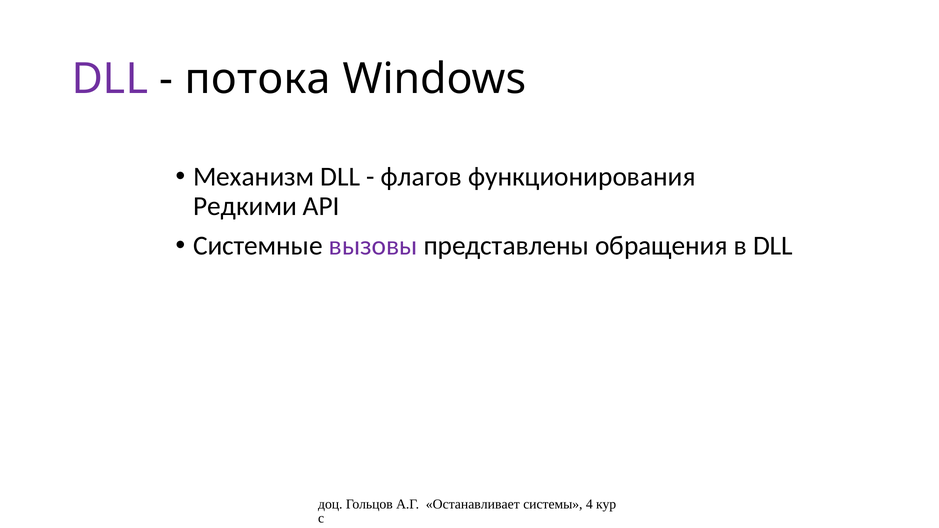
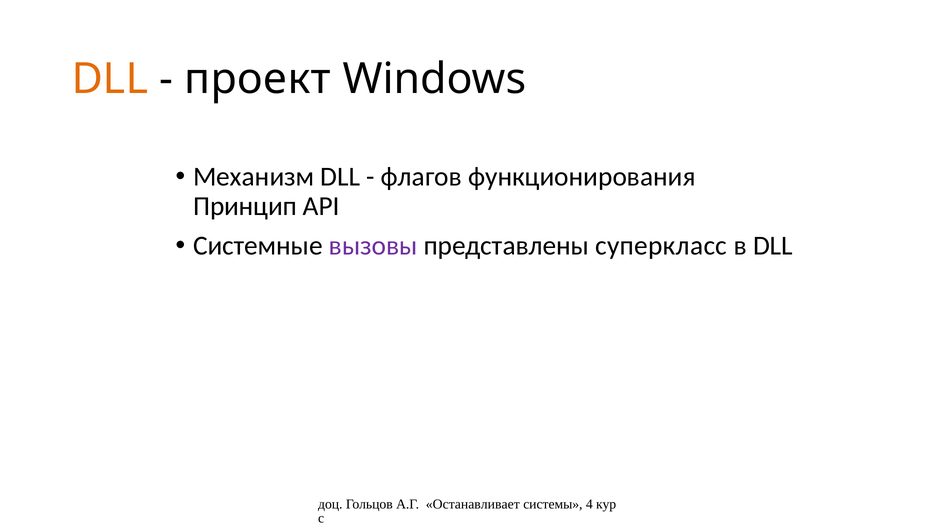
DLL colour: purple -> orange (110, 79)
потока: потока -> проект (258, 79)
Редкими: Редкими -> Принцип (245, 206)
обращения: обращения -> суперкласс (661, 246)
